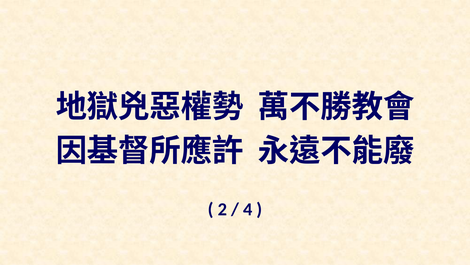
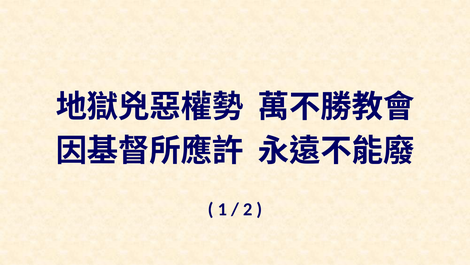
2: 2 -> 1 (222, 209)
4: 4 -> 2 (248, 209)
